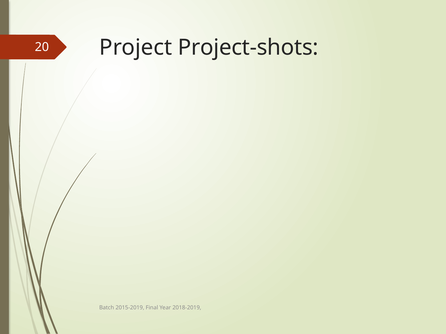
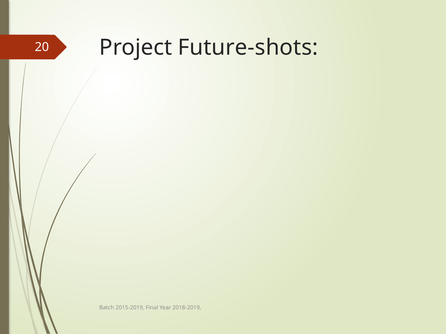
Project-shots: Project-shots -> Future-shots (248, 48)
